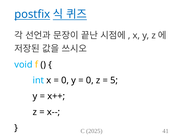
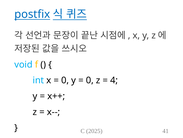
5: 5 -> 4 (114, 80)
